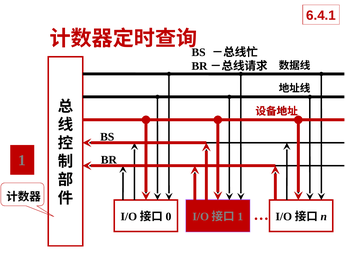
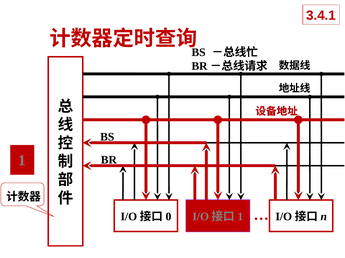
6.4.1: 6.4.1 -> 3.4.1 (321, 16)
